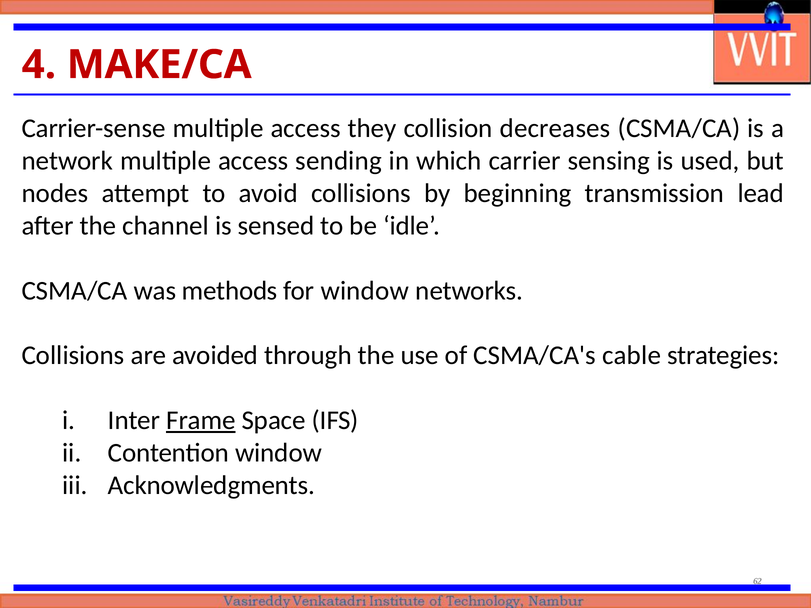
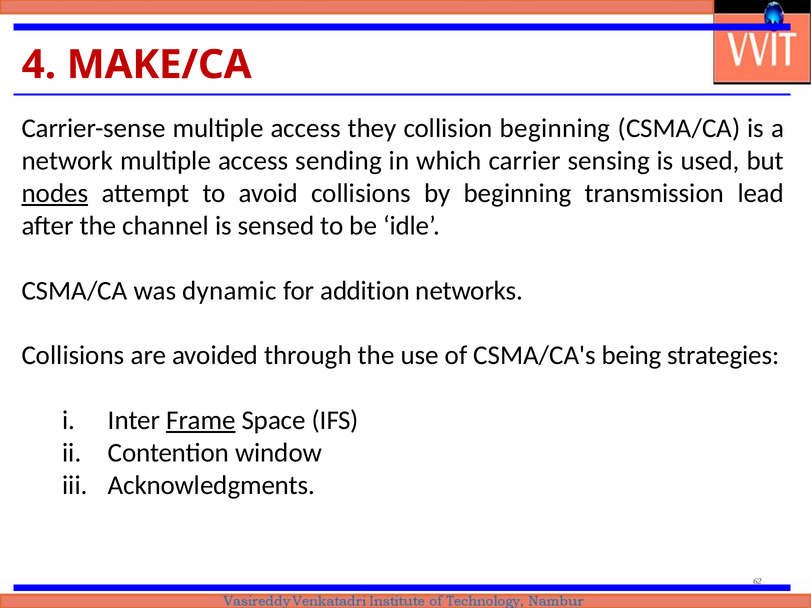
collision decreases: decreases -> beginning (555, 129)
nodes underline: none -> present (55, 193)
methods: methods -> dynamic (229, 291)
for window: window -> addition (365, 291)
cable: cable -> being (632, 356)
